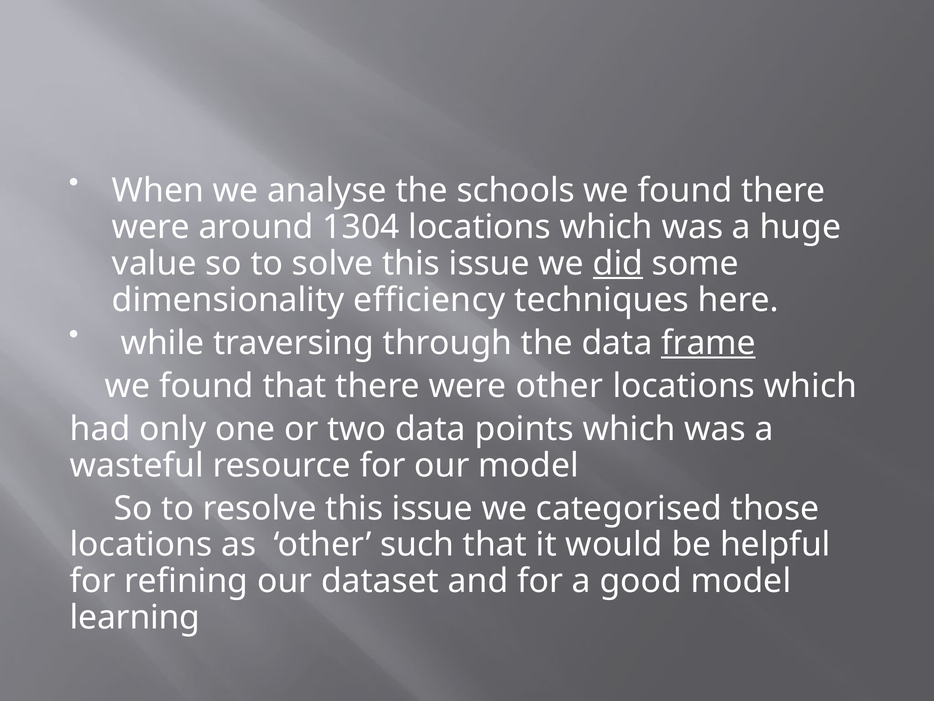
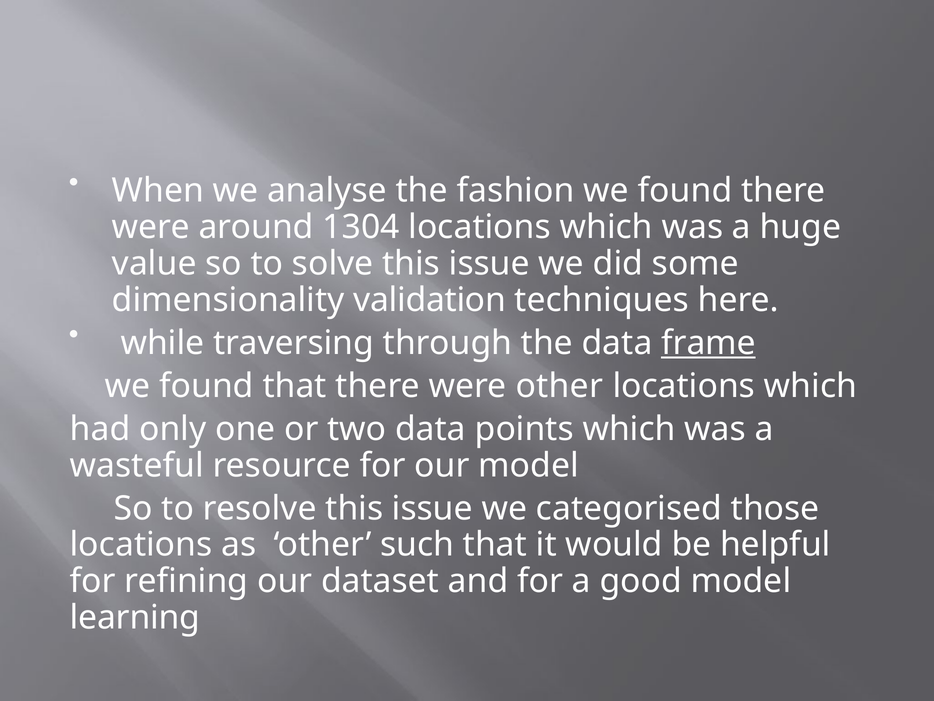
schools: schools -> fashion (516, 191)
did underline: present -> none (618, 263)
efficiency: efficiency -> validation (430, 300)
